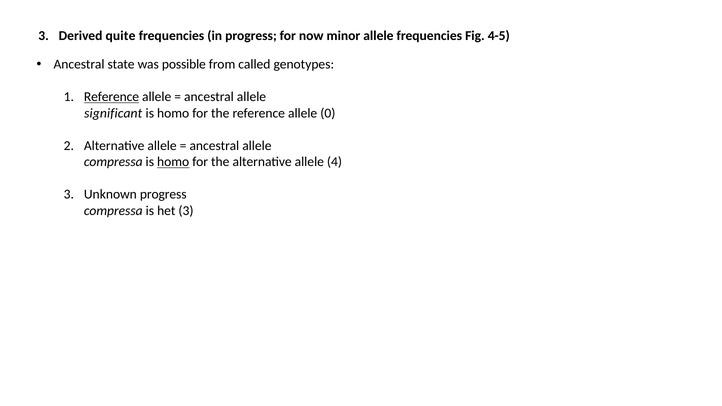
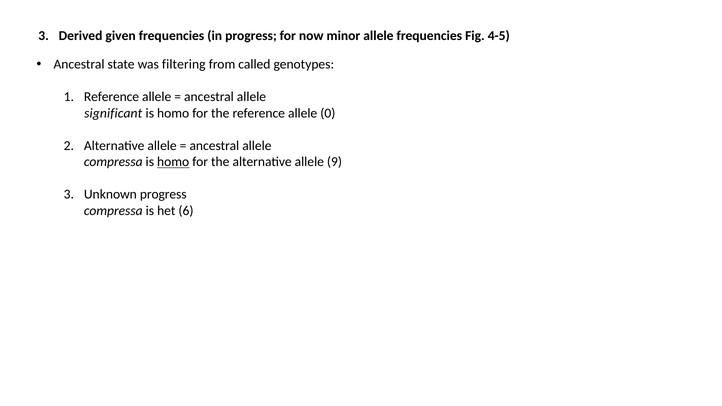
quite: quite -> given (121, 36)
possible: possible -> filtering (184, 64)
Reference underline: present -> none (112, 97)
4: 4 -> 9 (334, 162)
het 3: 3 -> 6 (186, 211)
